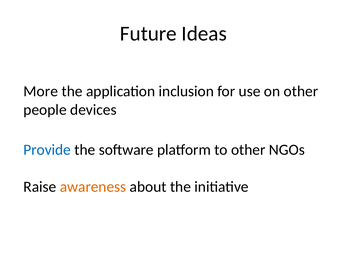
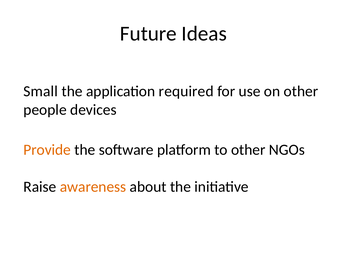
More: More -> Small (41, 91)
inclusion: inclusion -> required (186, 91)
Provide colour: blue -> orange (47, 150)
